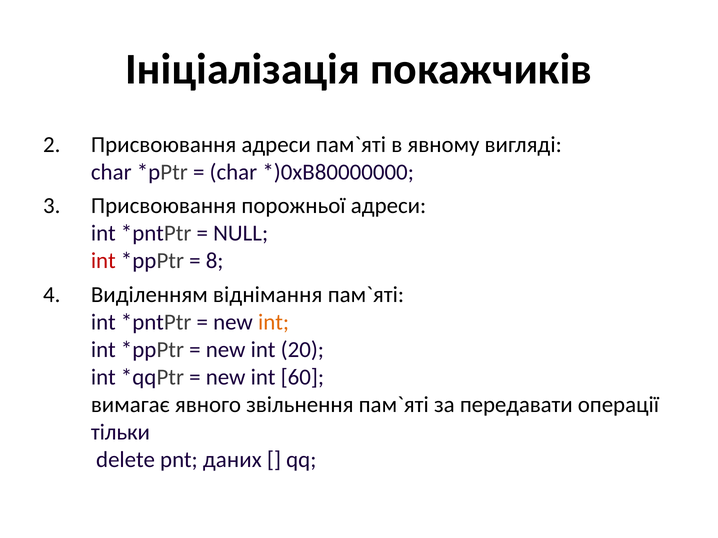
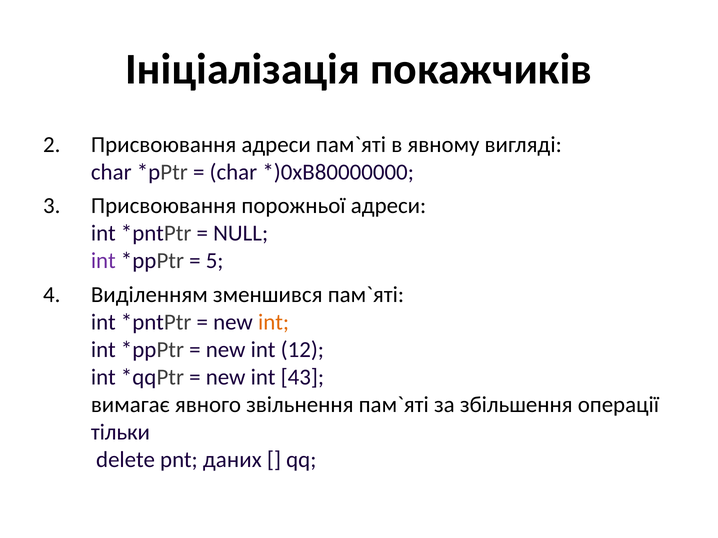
int colour: red -> purple (103, 261)
8: 8 -> 5 (215, 261)
віднімання: віднімання -> зменшився (268, 295)
20: 20 -> 12 (302, 350)
60: 60 -> 43 (302, 377)
передавати: передавати -> збільшення (516, 405)
